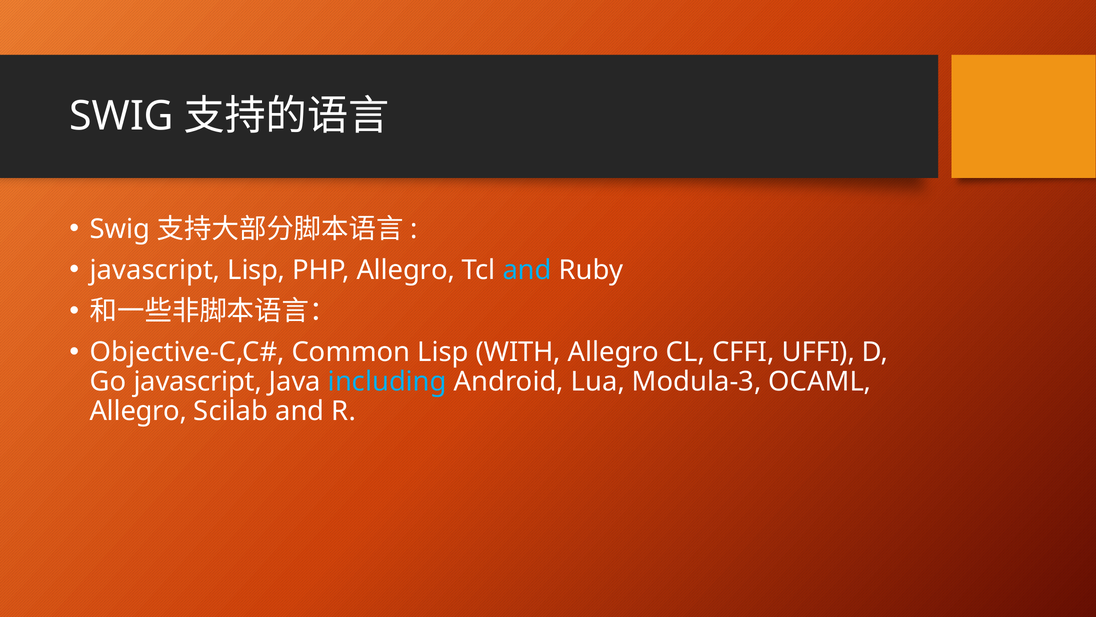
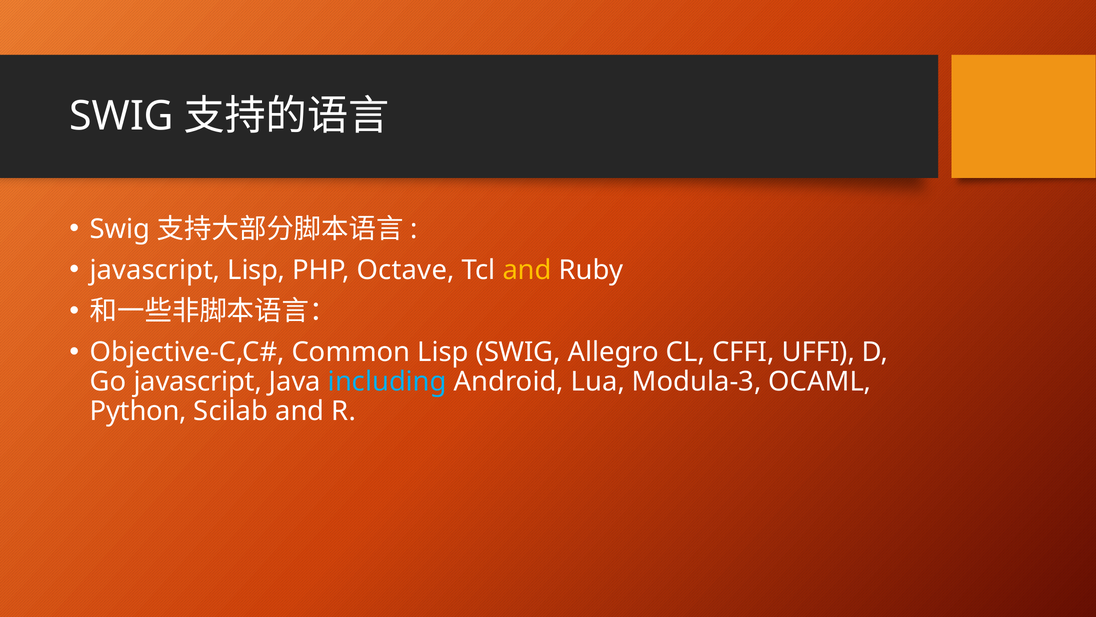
PHP Allegro: Allegro -> Octave (406, 270)
and colour: light blue -> yellow (527, 270)
Lisp WITH: WITH -> SWIG (518, 352)
Allegro: Allegro -> Python (138, 411)
